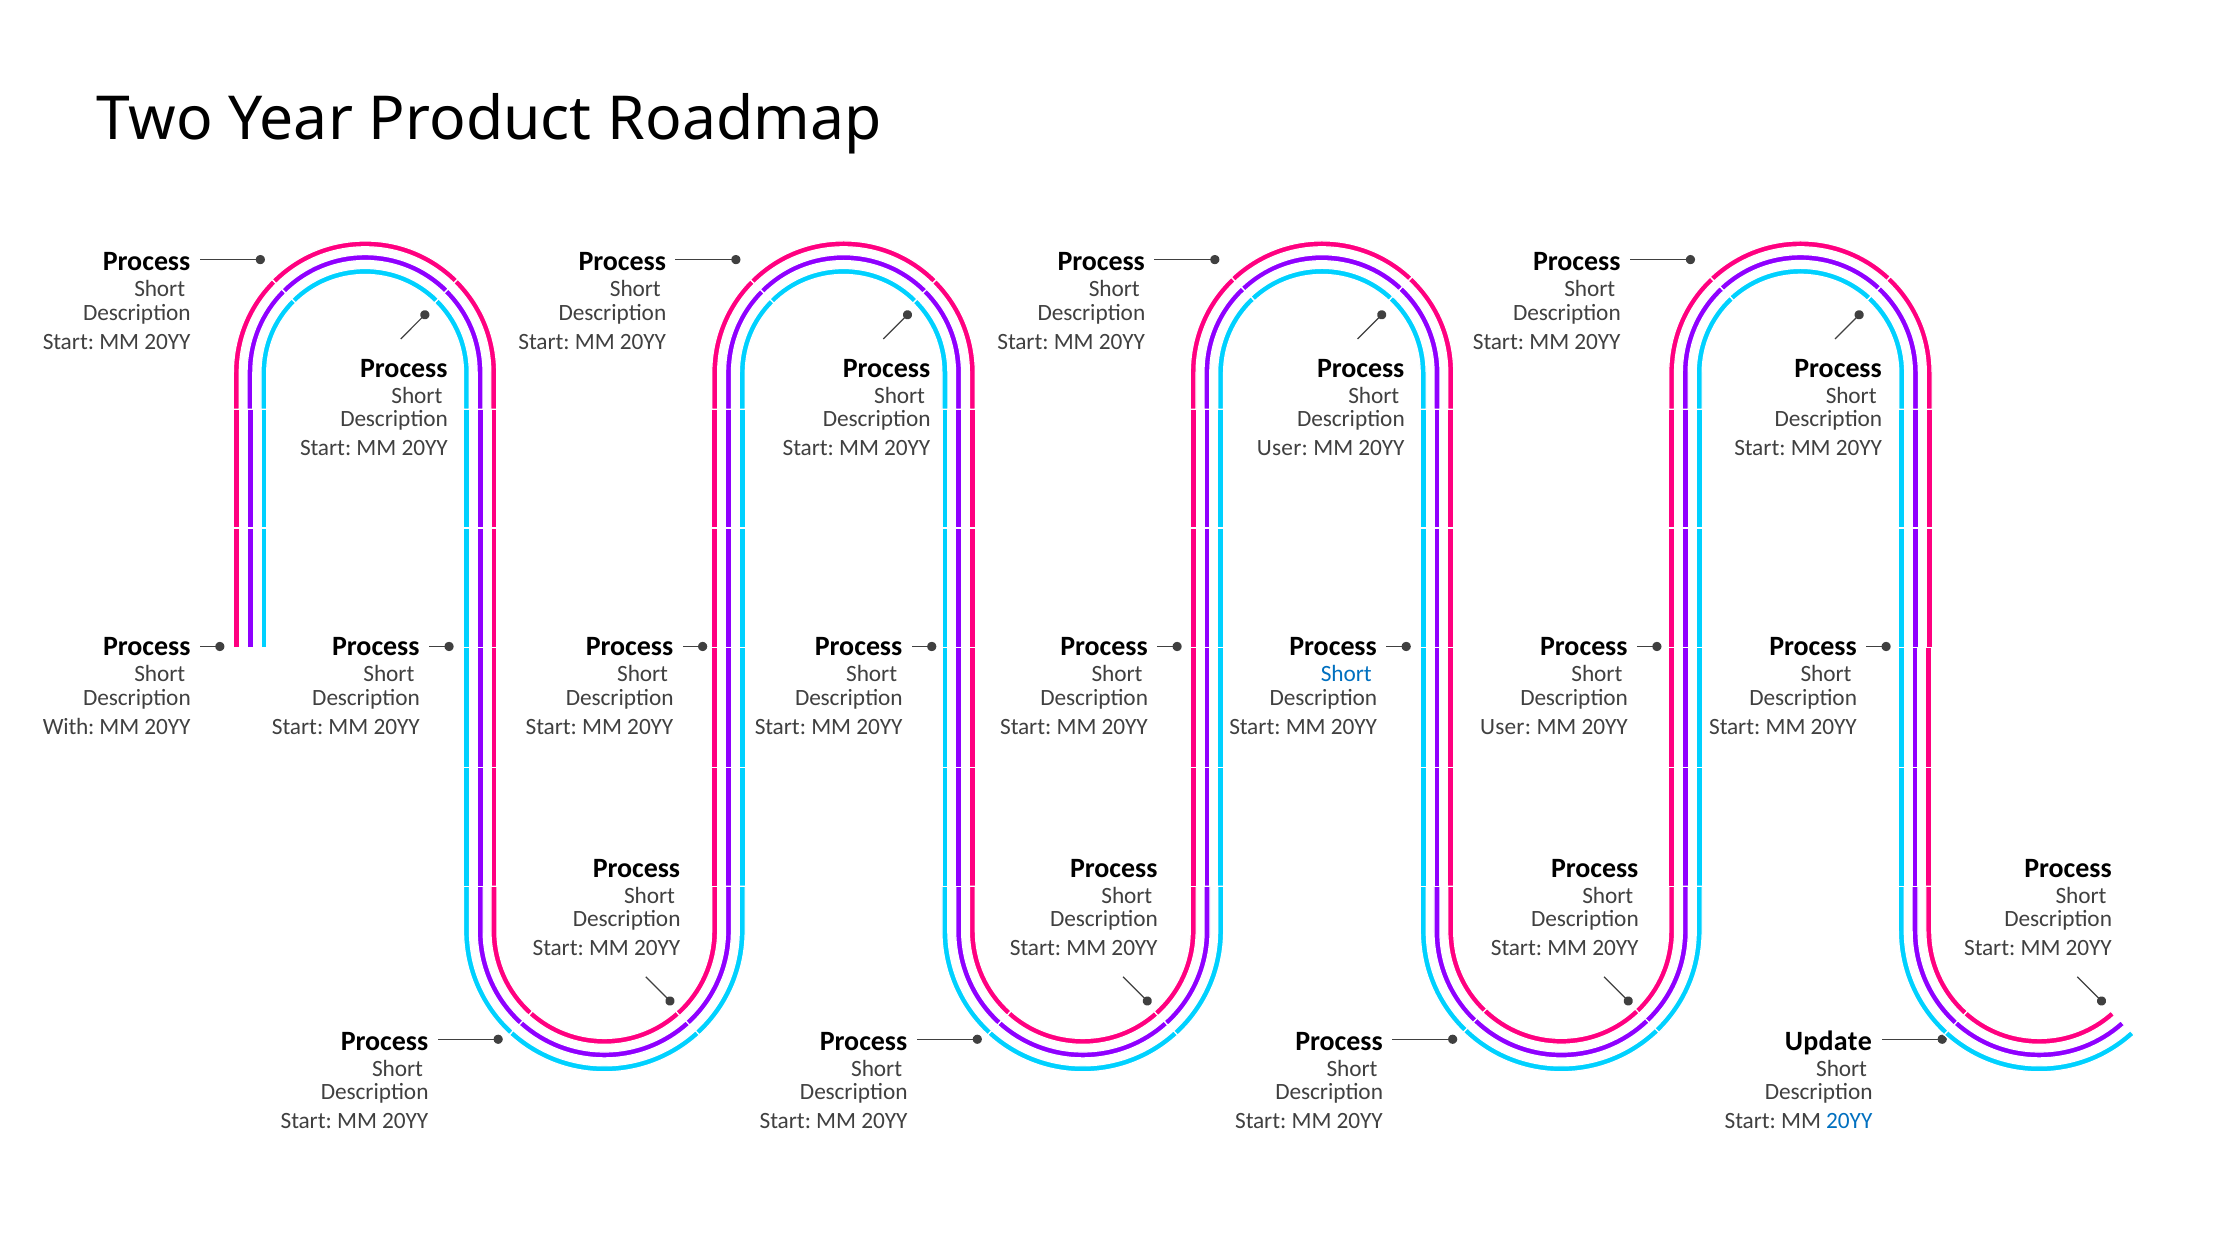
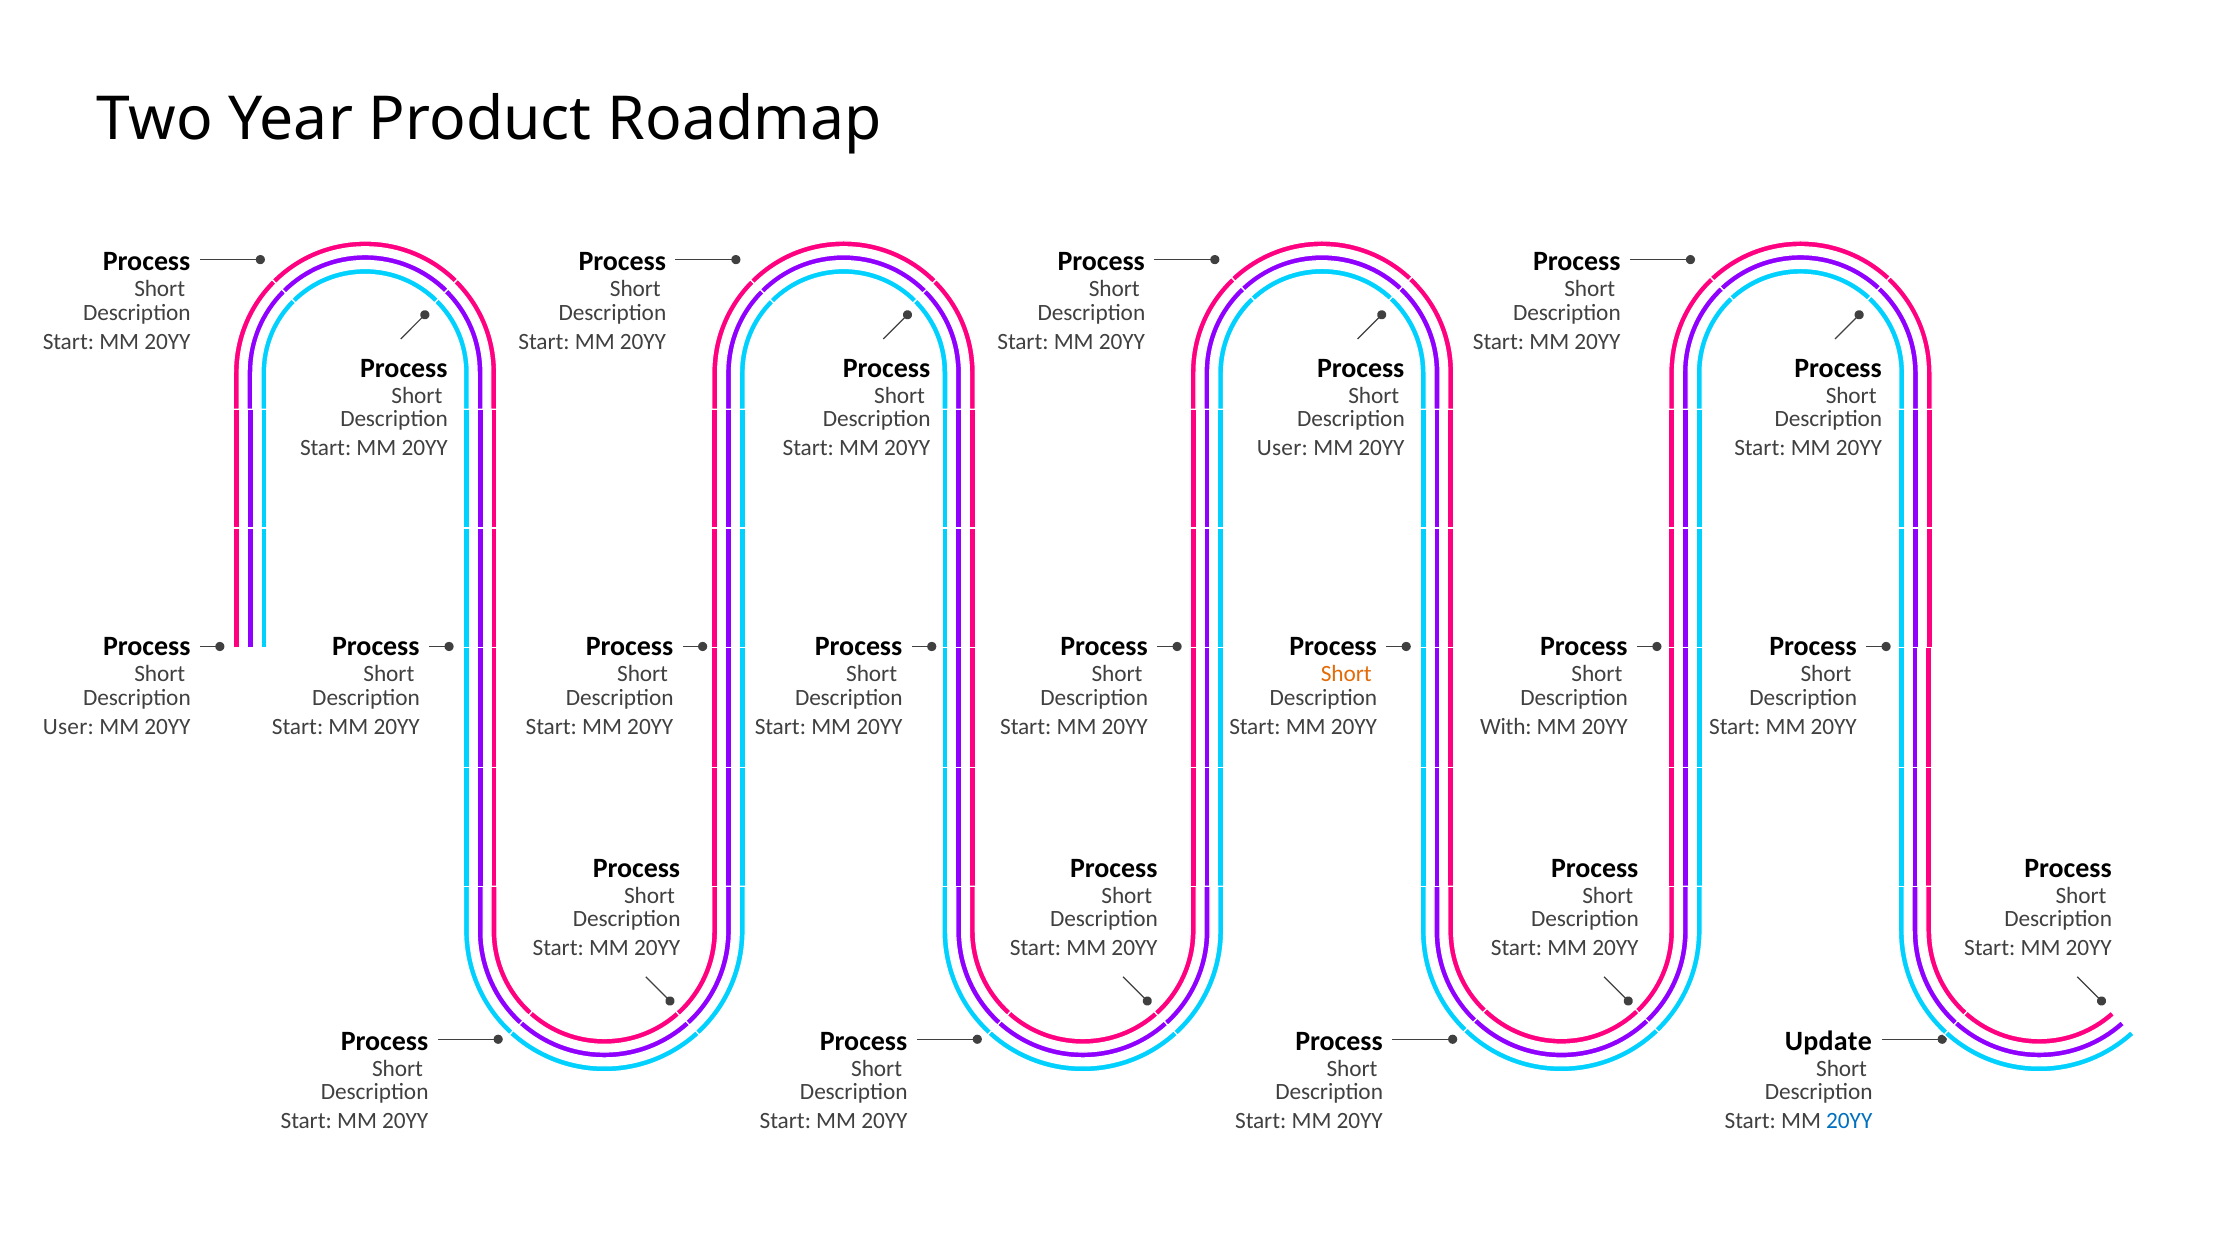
Short colour: blue -> orange (1346, 674)
With: With -> User (68, 727)
User: User -> With (1506, 727)
